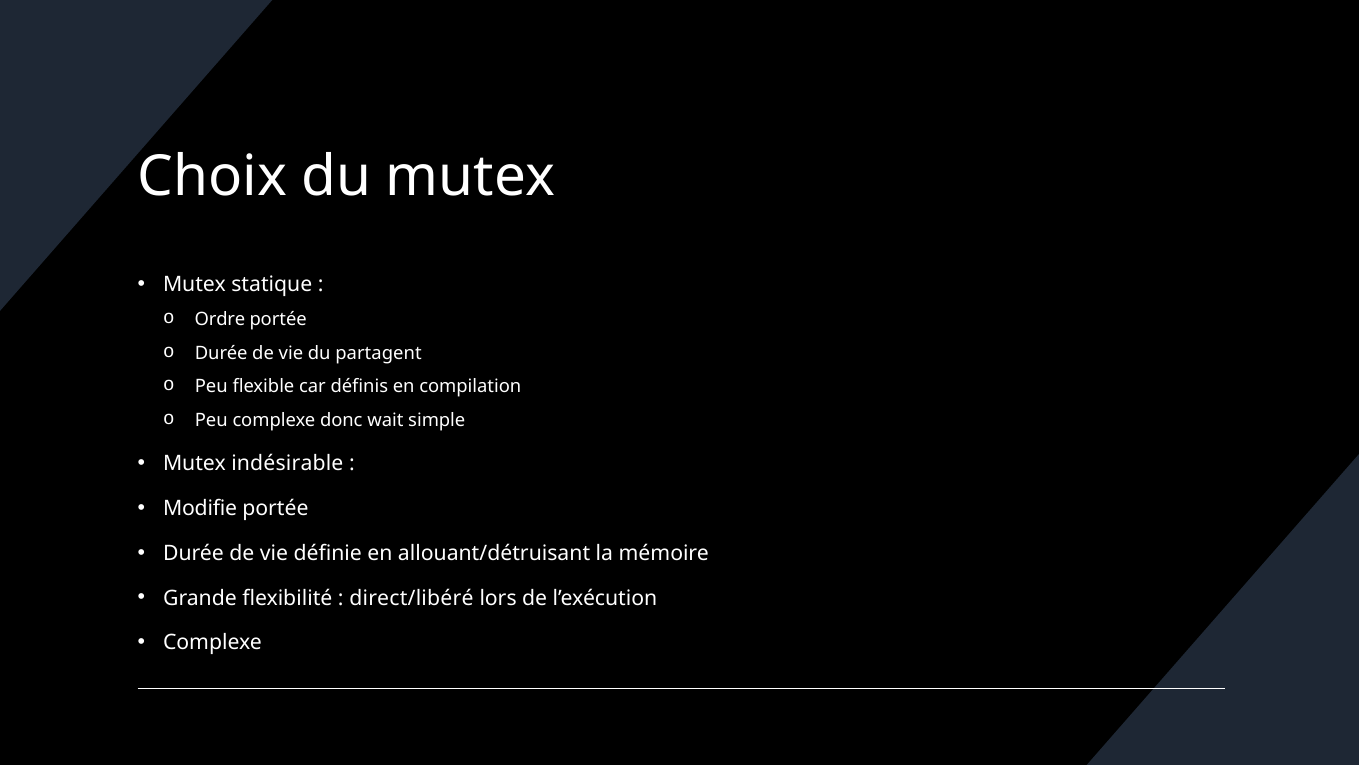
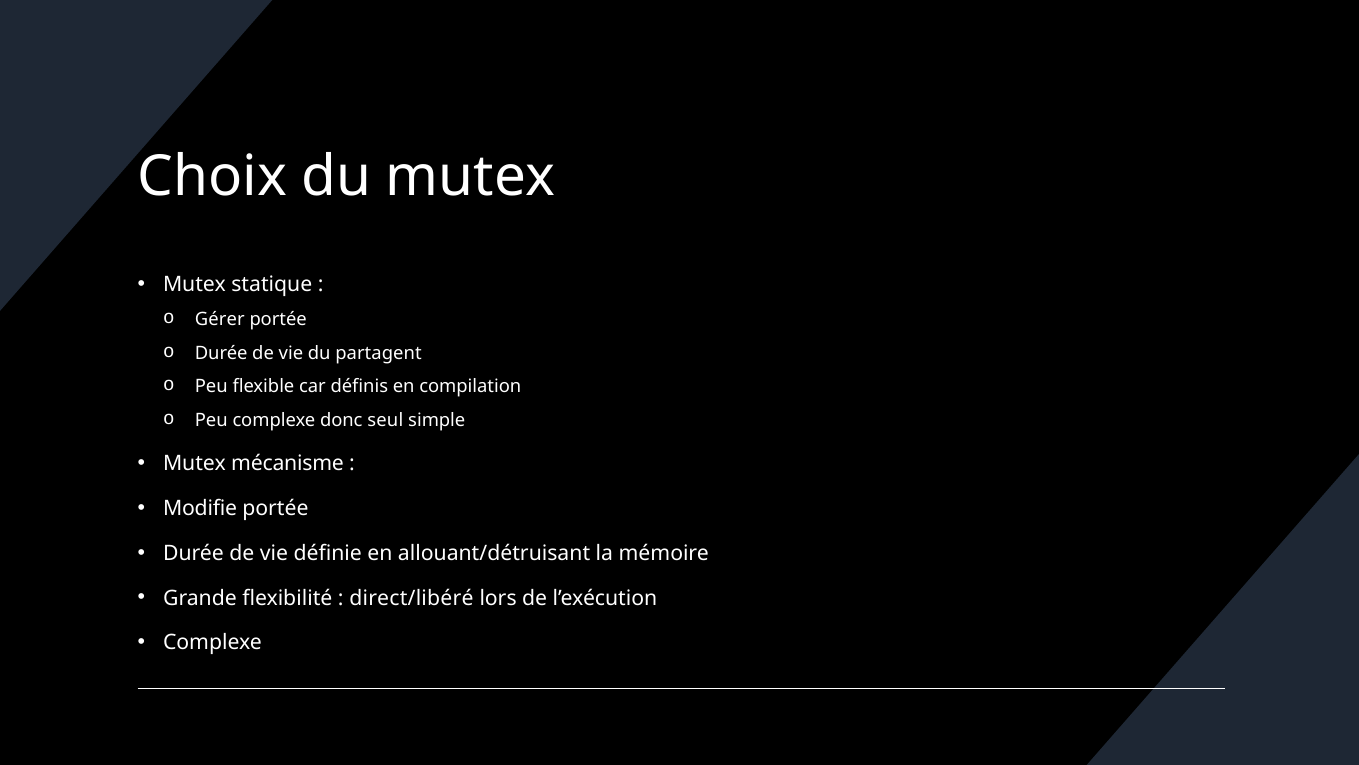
Ordre: Ordre -> Gérer (220, 319)
wait: wait -> seul (385, 420)
indésirable: indésirable -> mécanisme (288, 463)
